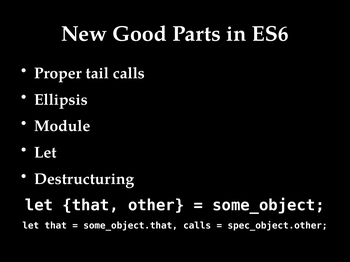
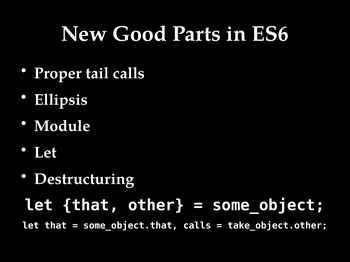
spec_object.other: spec_object.other -> take_object.other (278, 226)
